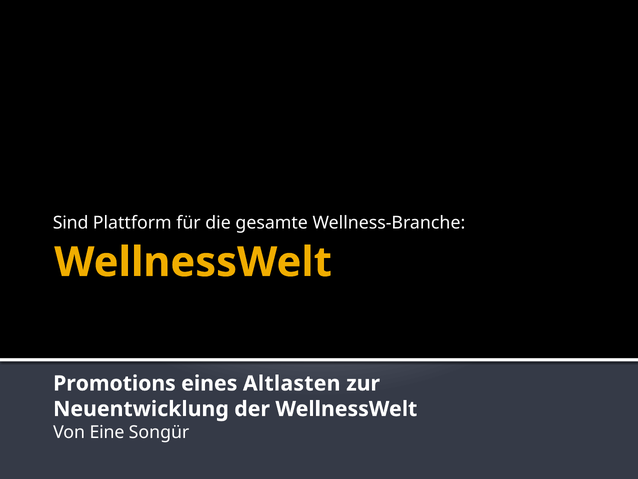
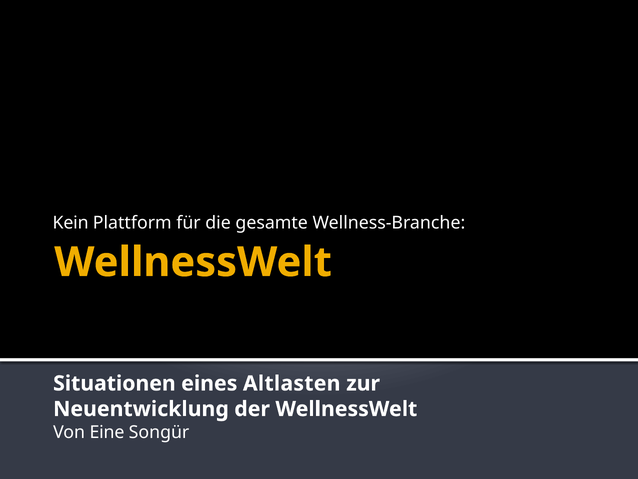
Sind: Sind -> Kein (71, 223)
Promotions: Promotions -> Situationen (114, 383)
